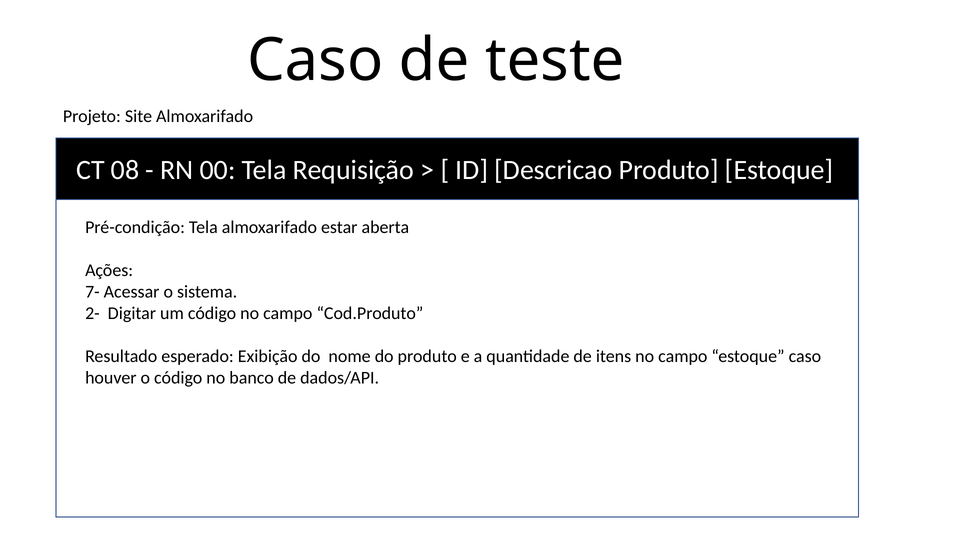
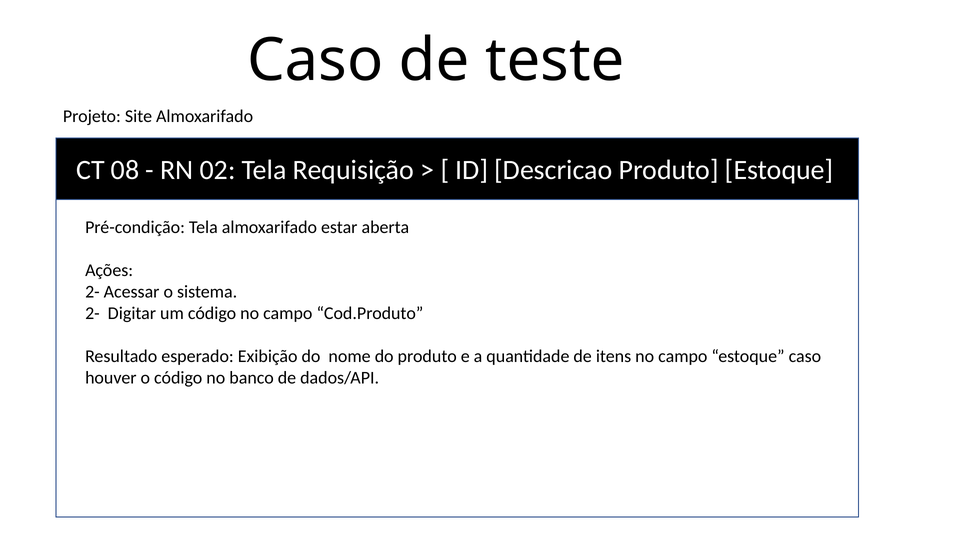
00: 00 -> 02 (218, 170)
7-: 7- -> 2- (92, 292)
